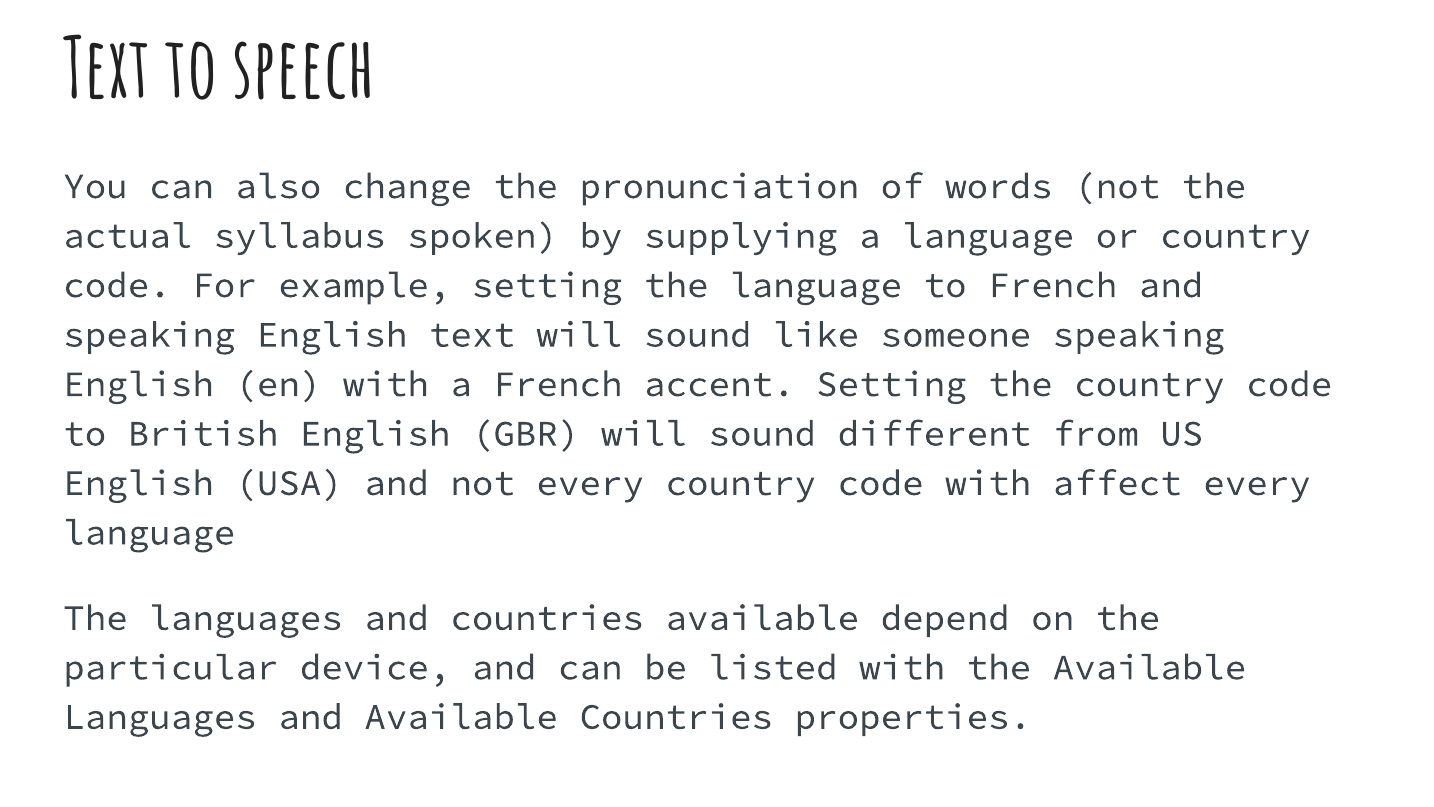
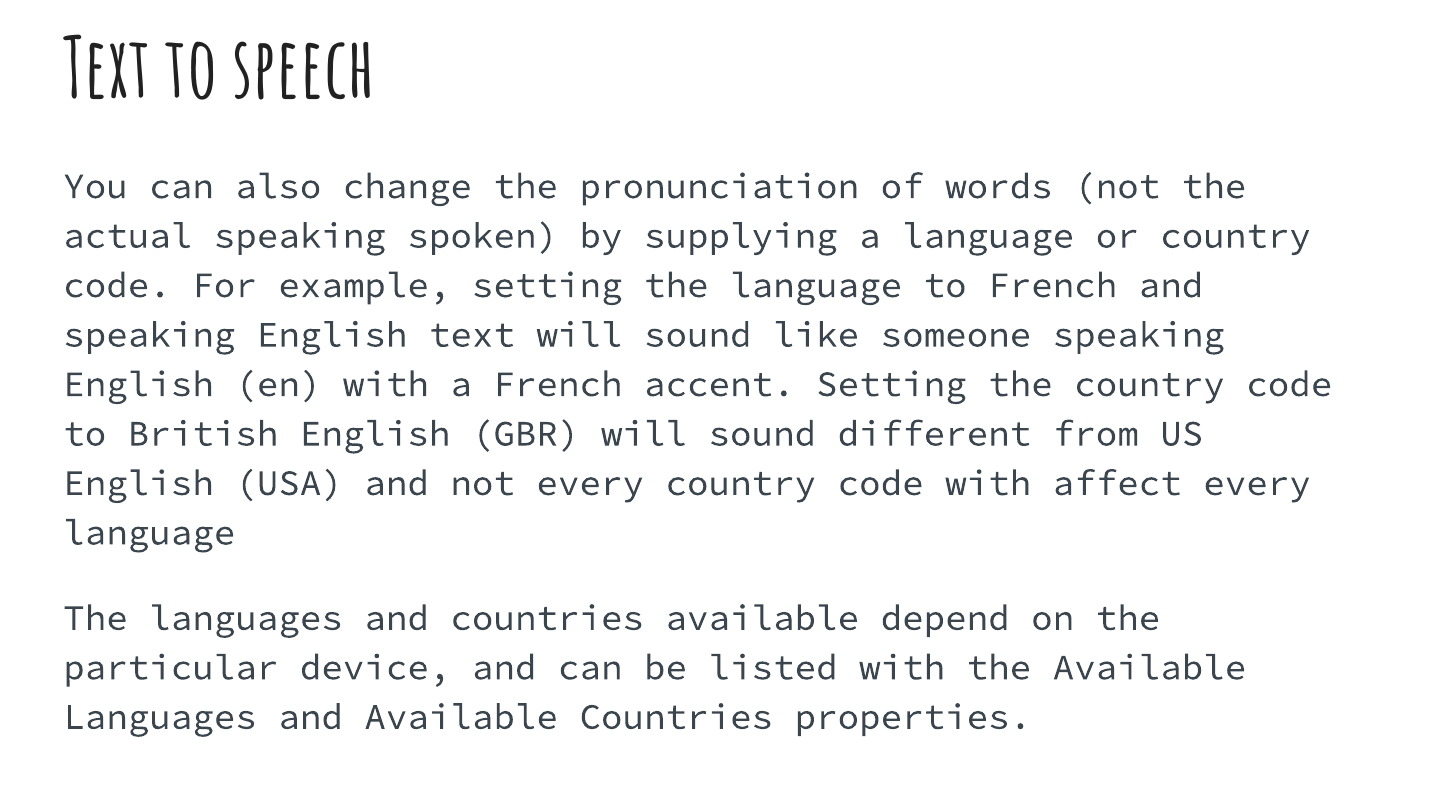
actual syllabus: syllabus -> speaking (300, 236)
